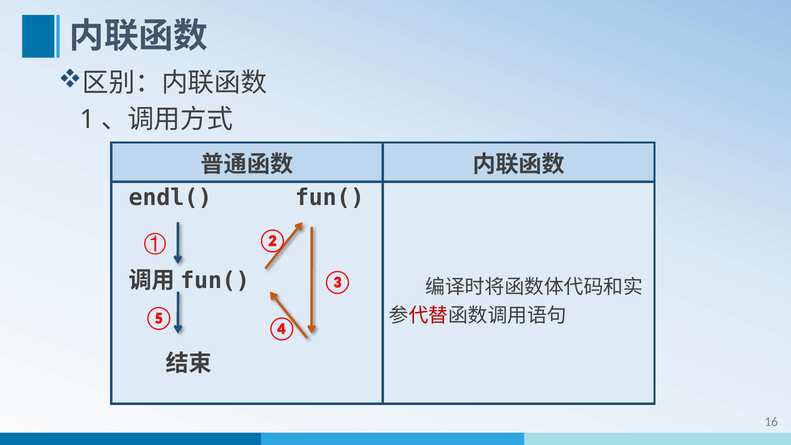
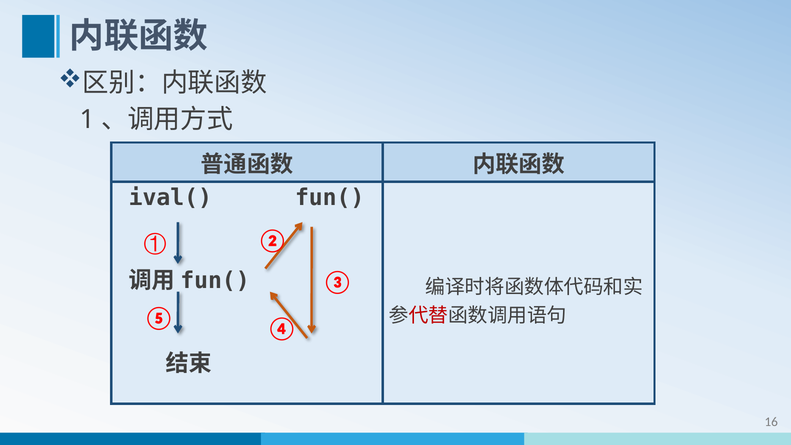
endl(: endl( -> ival( (170, 198)
